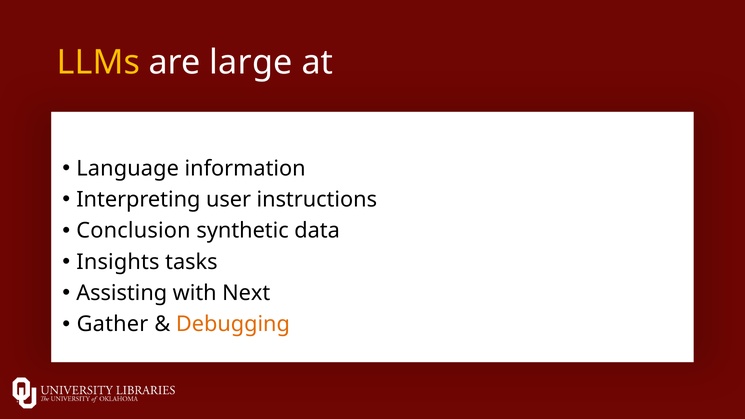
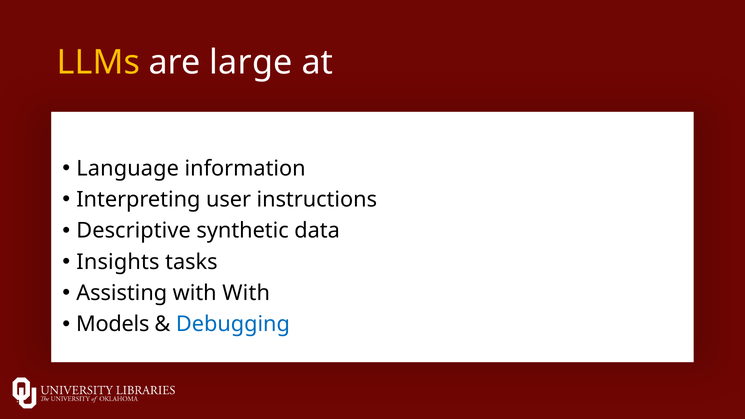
Conclusion: Conclusion -> Descriptive (134, 231)
with Next: Next -> With (246, 293)
Gather: Gather -> Models (113, 324)
Debugging colour: orange -> blue (233, 324)
